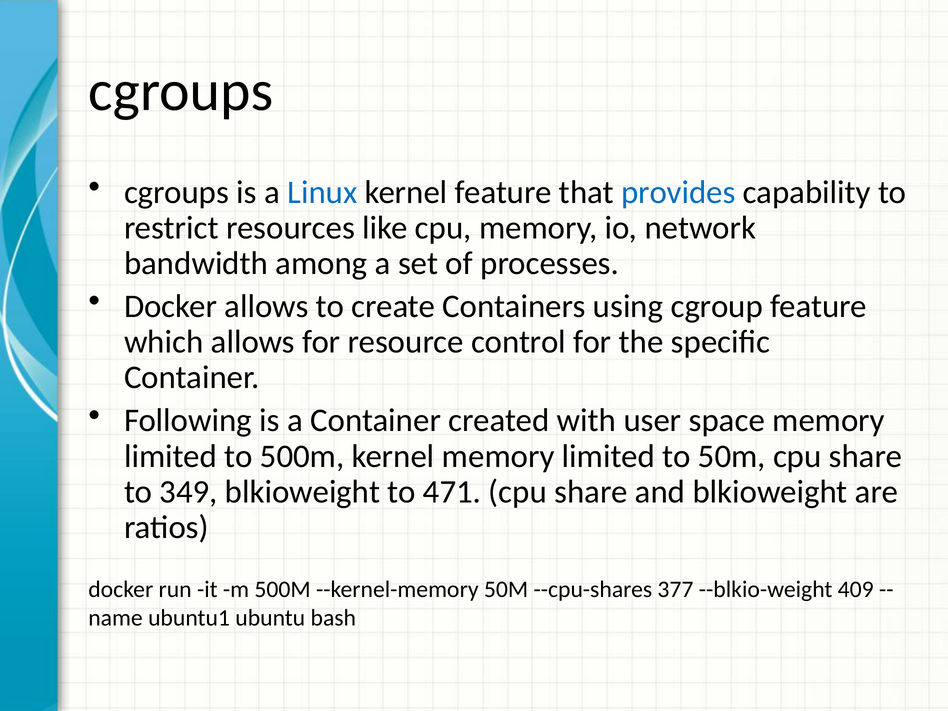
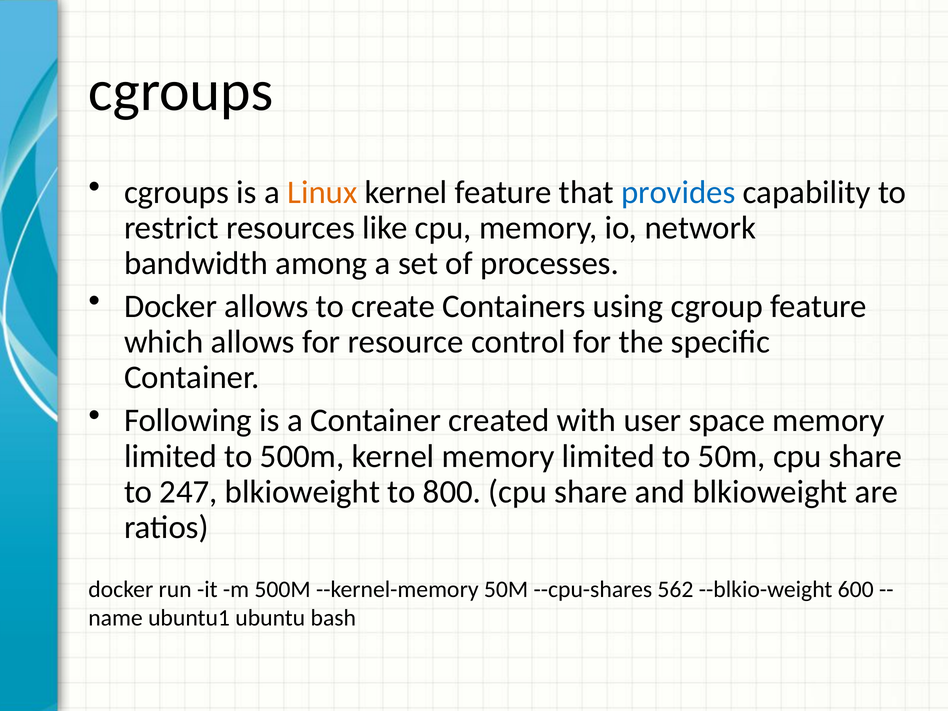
Linux colour: blue -> orange (322, 192)
349: 349 -> 247 (189, 492)
471: 471 -> 800 (452, 492)
377: 377 -> 562 (675, 589)
409: 409 -> 600 (856, 589)
